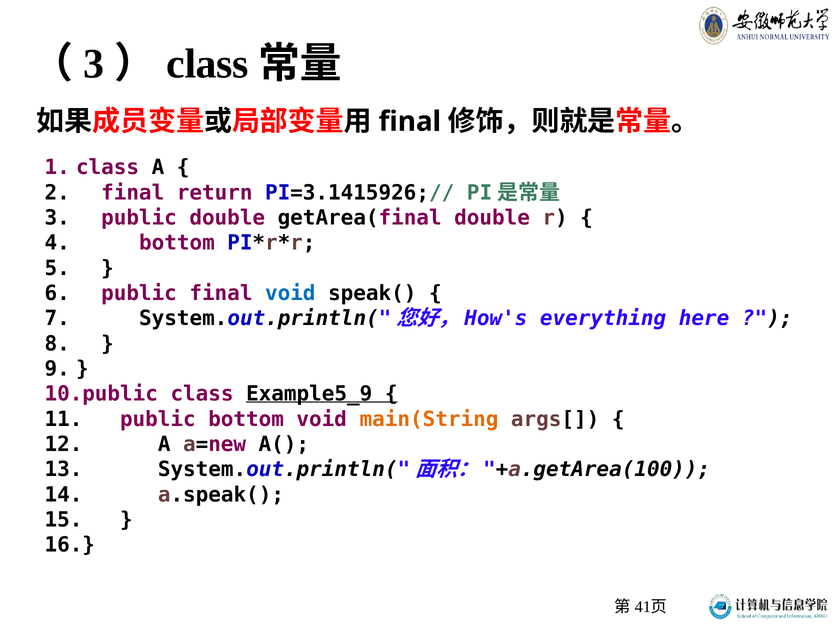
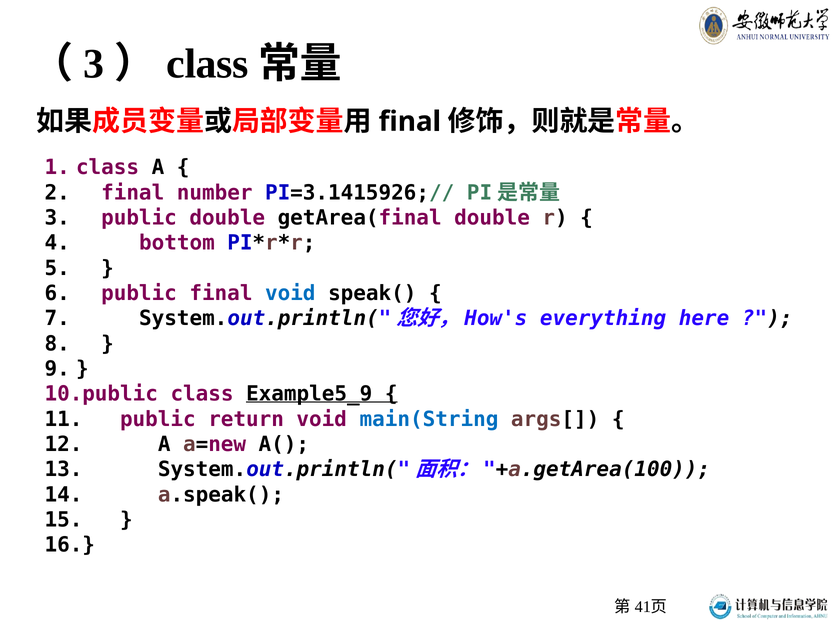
return: return -> number (215, 193)
public bottom: bottom -> return (246, 419)
main(String colour: orange -> blue (429, 419)
